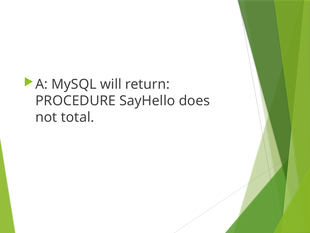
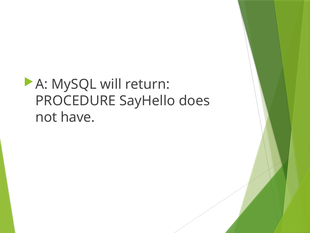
total: total -> have (78, 117)
